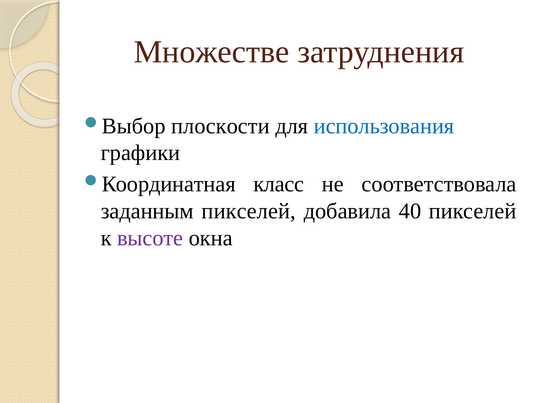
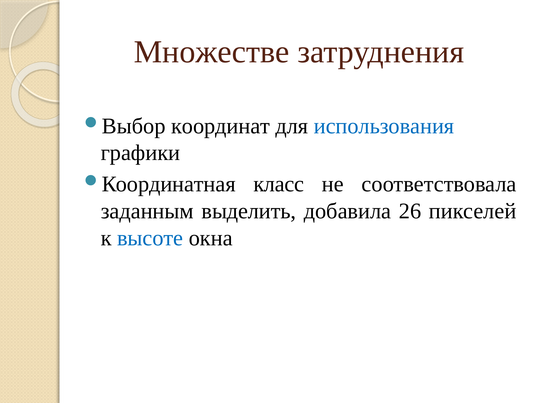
плоскости: плоскости -> координат (221, 126)
заданным пикселей: пикселей -> выделить (249, 211)
40: 40 -> 26 (410, 211)
высоте colour: purple -> blue (150, 238)
